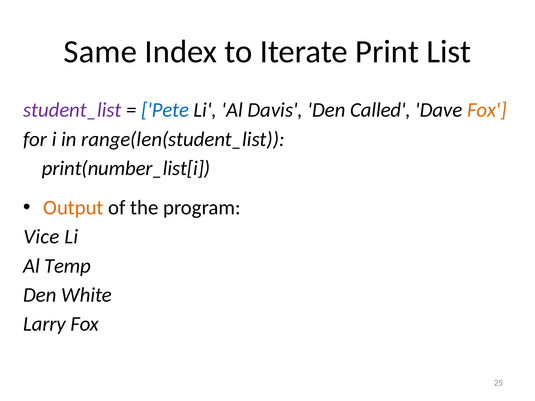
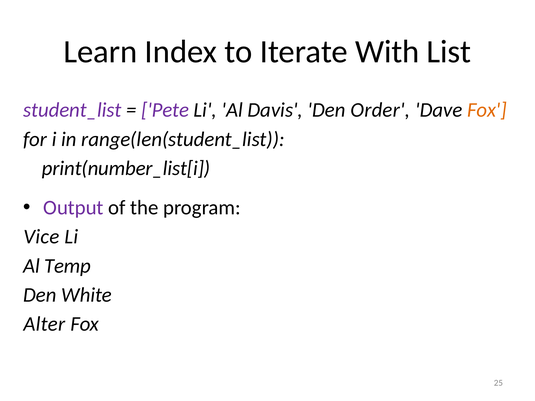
Same: Same -> Learn (100, 52)
Print: Print -> With (387, 52)
Pete colour: blue -> purple (165, 110)
Called: Called -> Order (380, 110)
Output colour: orange -> purple (73, 208)
Larry: Larry -> Alter (44, 324)
